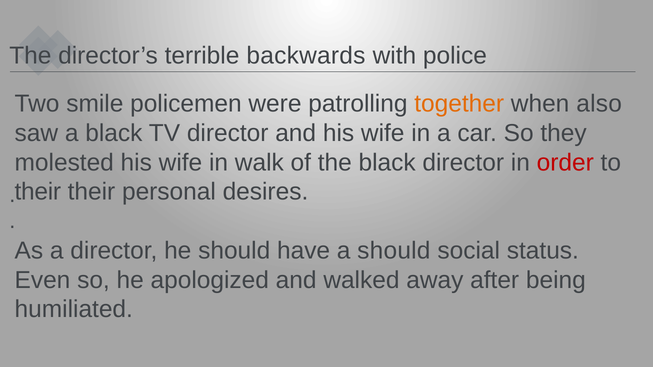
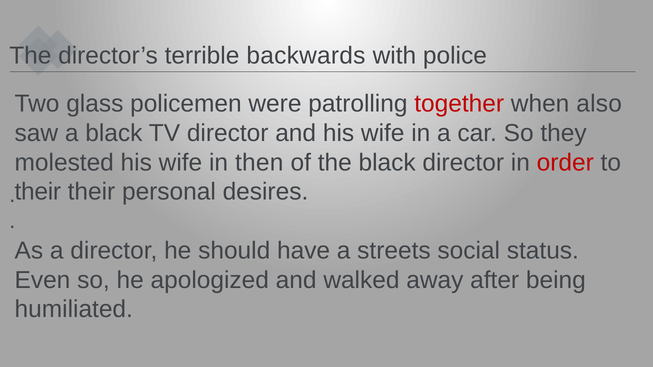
smile: smile -> glass (95, 104)
together colour: orange -> red (459, 104)
walk: walk -> then (259, 163)
a should: should -> streets (394, 251)
